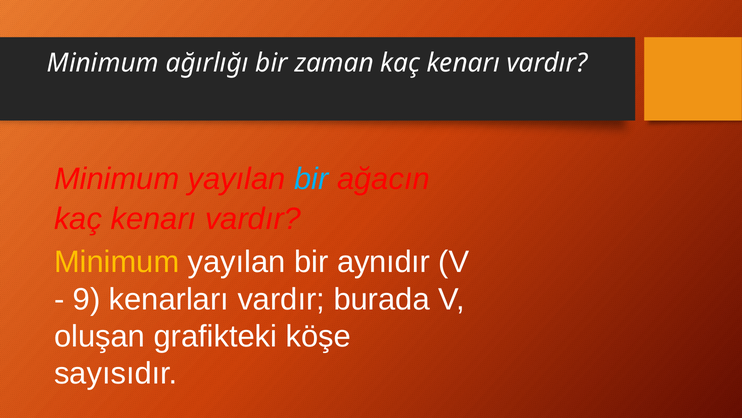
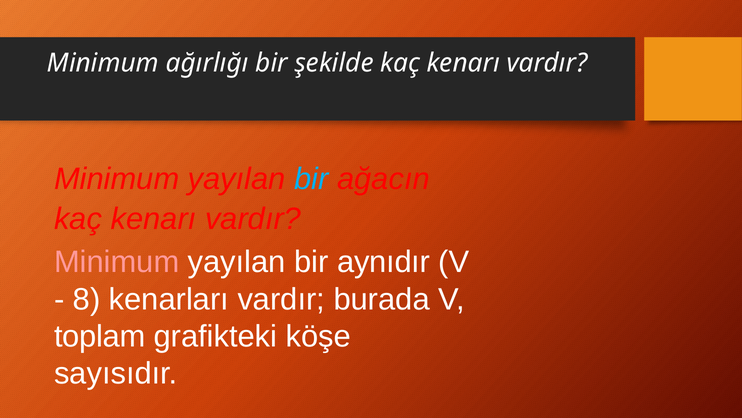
zaman: zaman -> şekilde (334, 63)
Minimum colour: yellow -> pink (117, 262)
9: 9 -> 8 (87, 299)
oluşan: oluşan -> toplam (100, 336)
